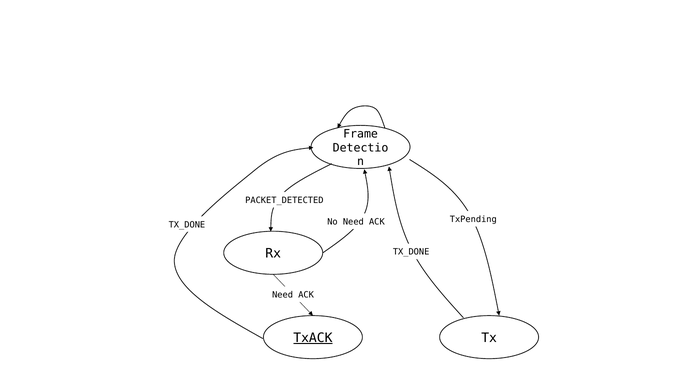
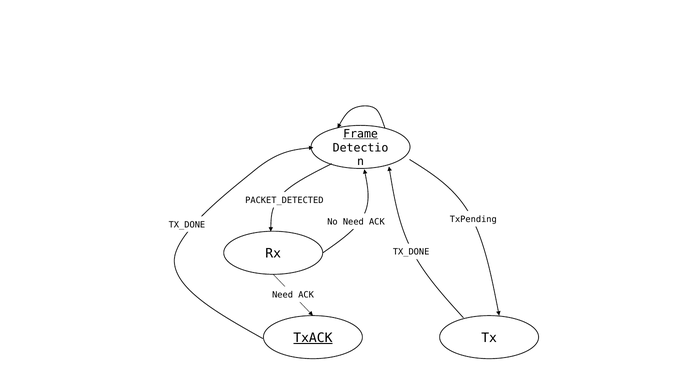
Frame underline: none -> present (361, 134)
